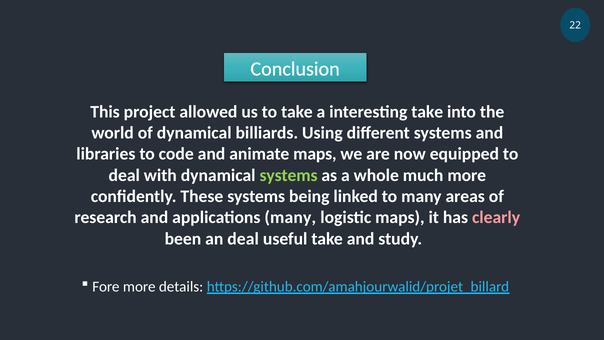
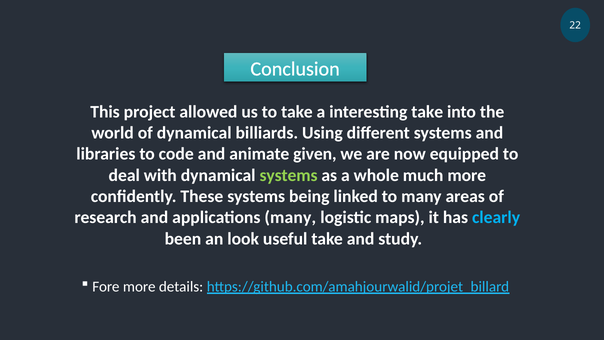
animate maps: maps -> given (315, 154)
clearly colour: pink -> light blue (496, 217)
an deal: deal -> look (243, 239)
